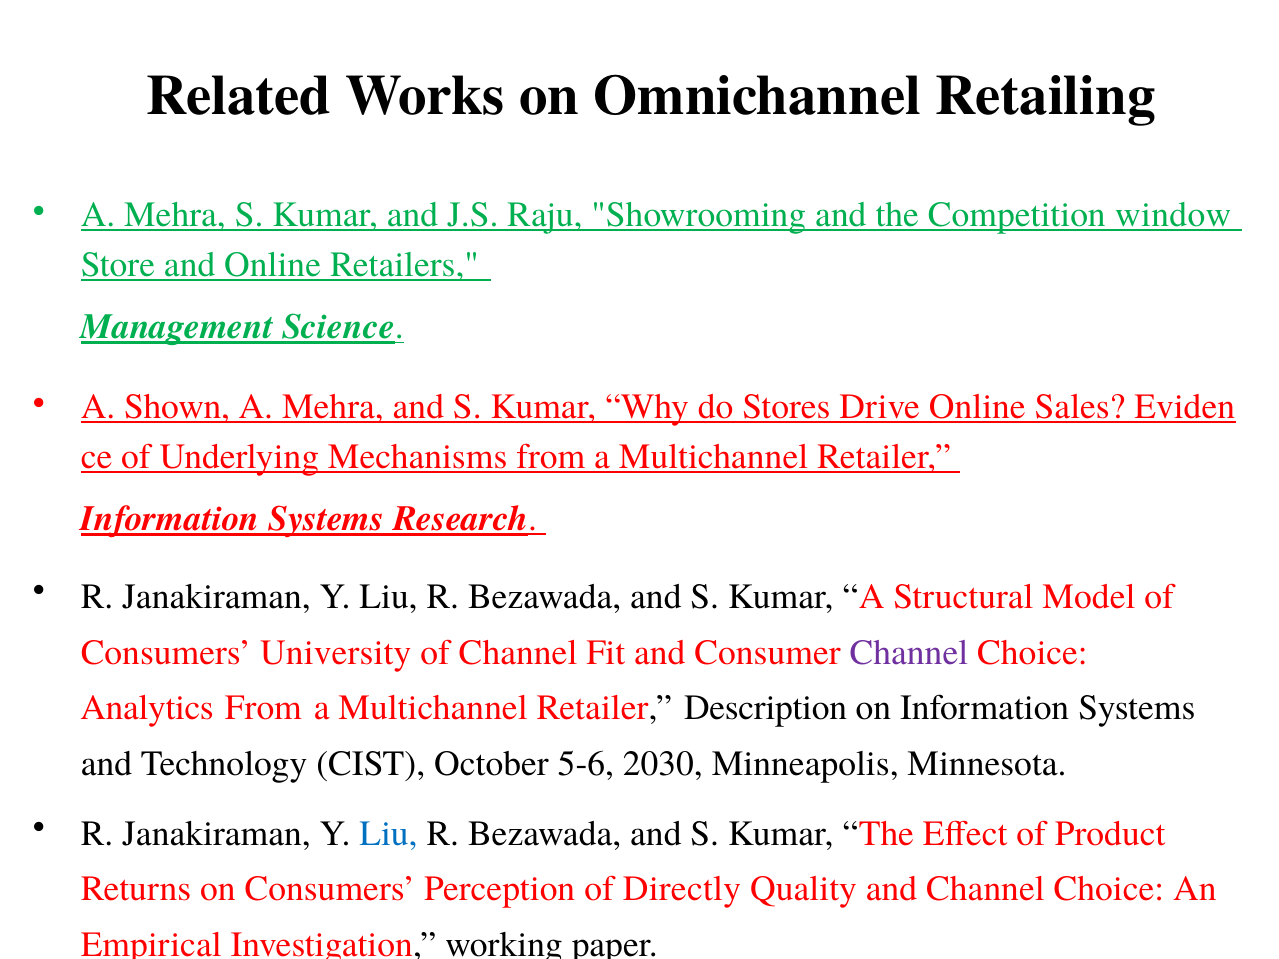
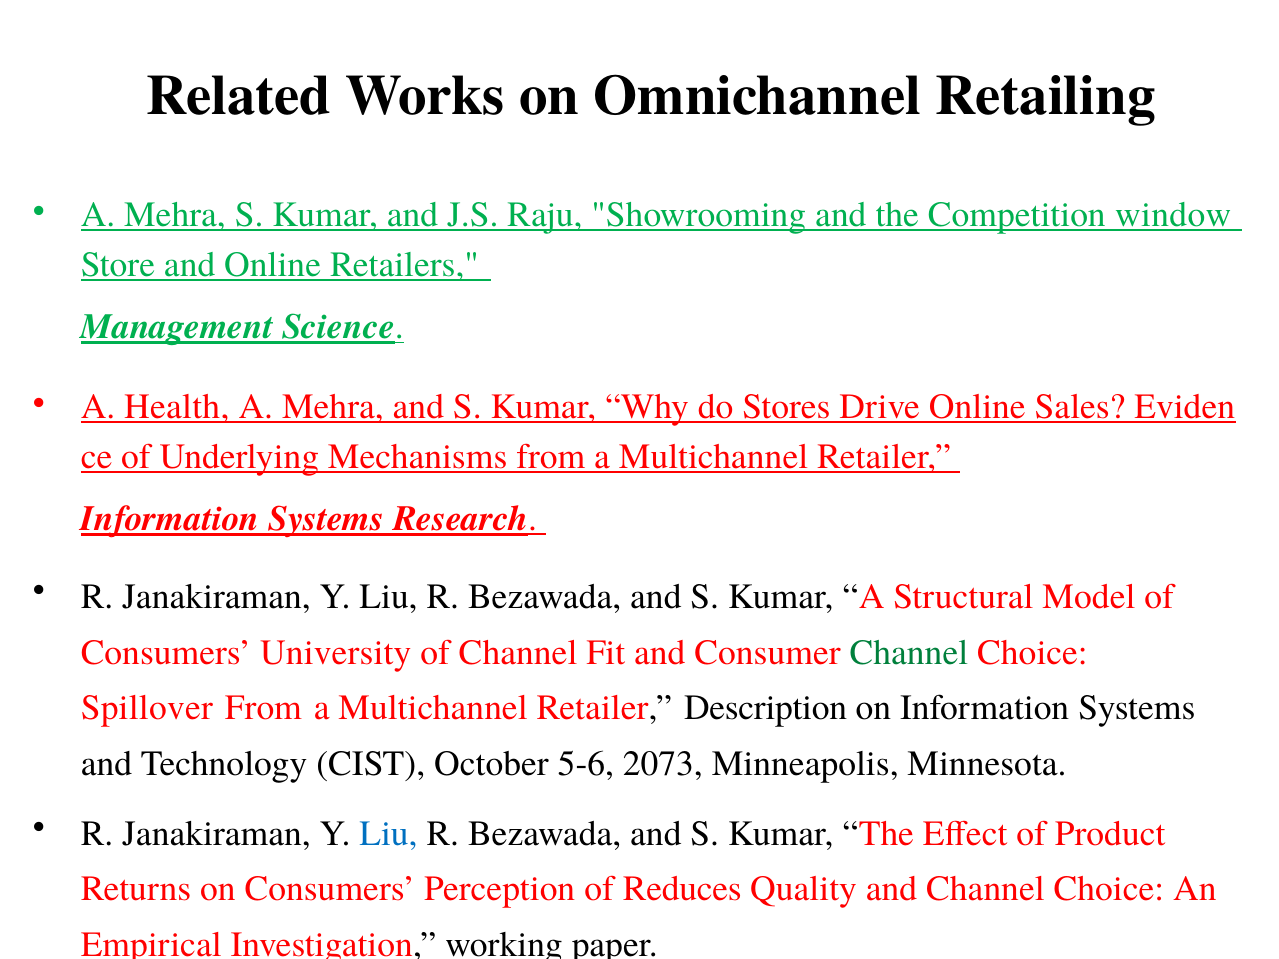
Shown: Shown -> Health (177, 407)
Channel colour: purple -> green (909, 653)
Analytics: Analytics -> Spillover (147, 708)
2030: 2030 -> 2073 (663, 763)
Directly: Directly -> Reduces (682, 889)
